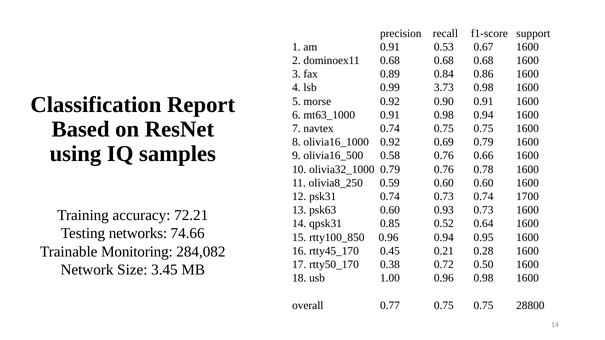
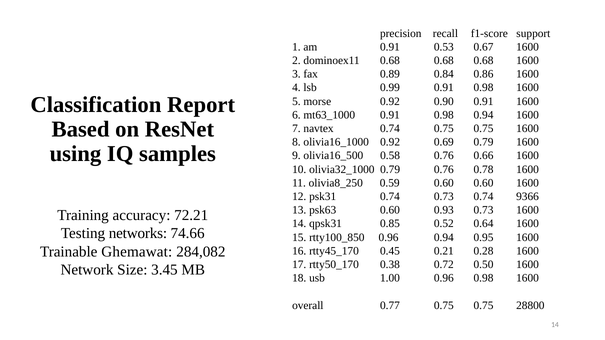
0.99 3.73: 3.73 -> 0.91 (444, 88)
1700: 1700 -> 9366 (528, 197)
Monitoring: Monitoring -> Ghemawat (137, 252)
